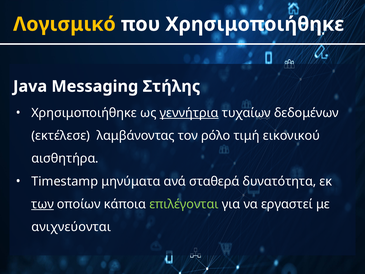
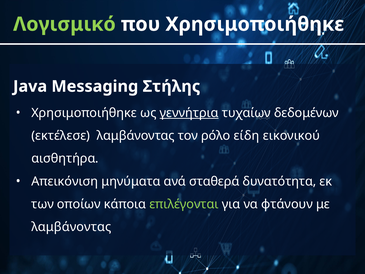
Λογισμικό colour: yellow -> light green (64, 24)
τιμή: τιμή -> είδη (247, 136)
Timestamp: Timestamp -> Απεικόνιση (65, 181)
των underline: present -> none (43, 204)
εργαστεί: εργαστεί -> φτάνουν (287, 204)
ανιχνεύονται: ανιχνεύονται -> λαμβάνοντας (71, 227)
